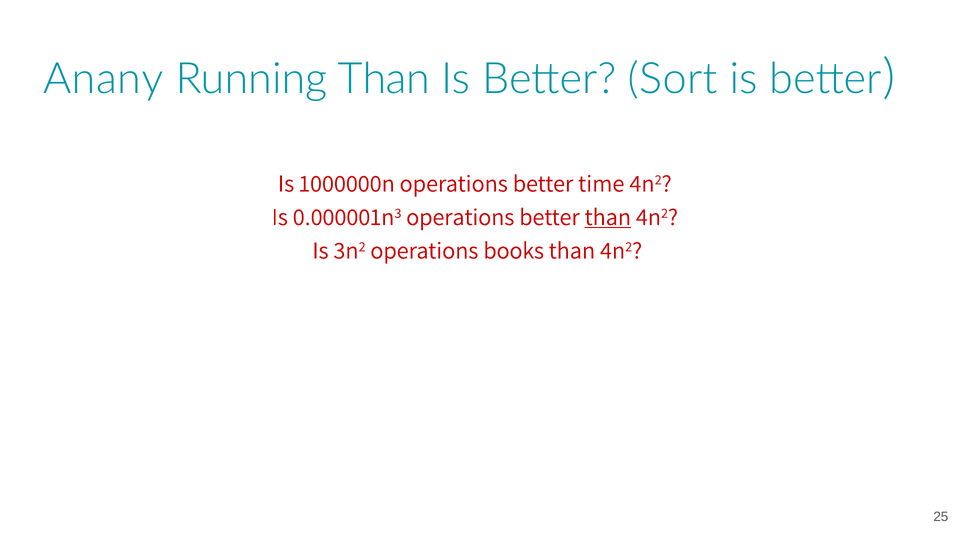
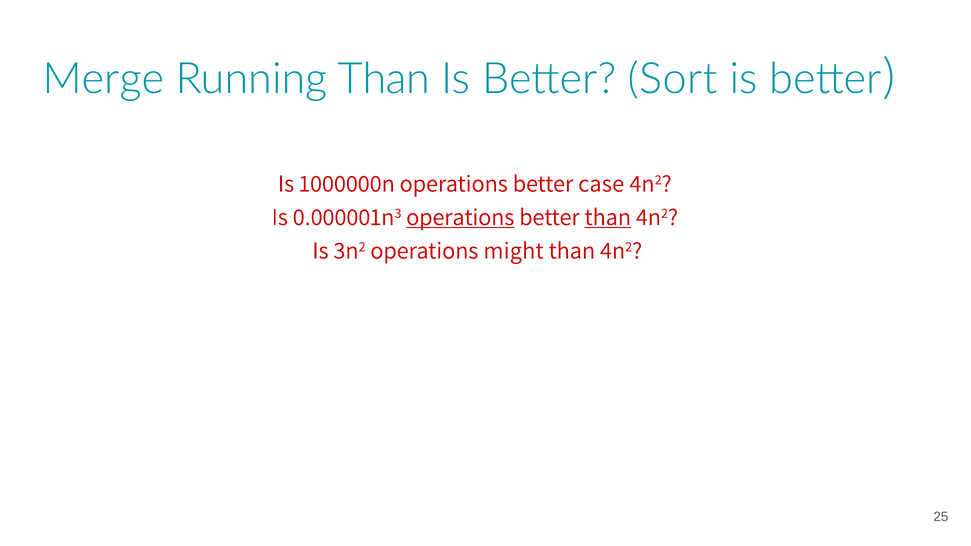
Anany: Anany -> Merge (103, 79)
time: time -> case (601, 184)
operations underline: none -> present (460, 217)
books: books -> might (513, 251)
